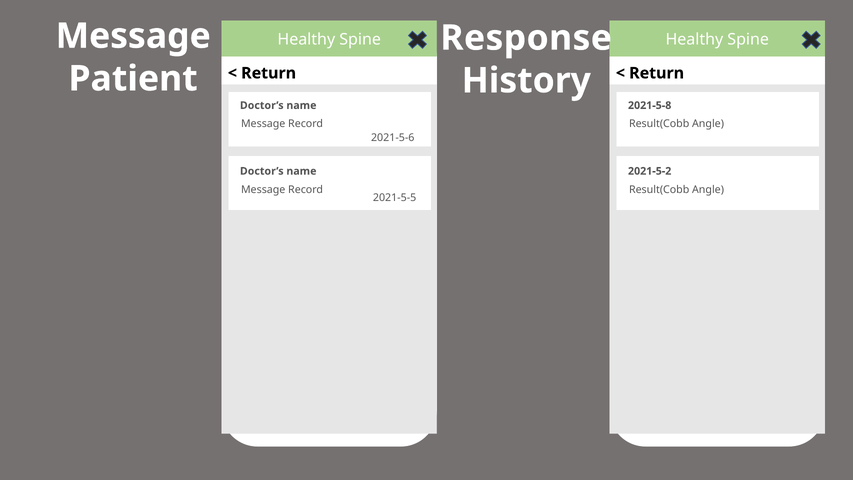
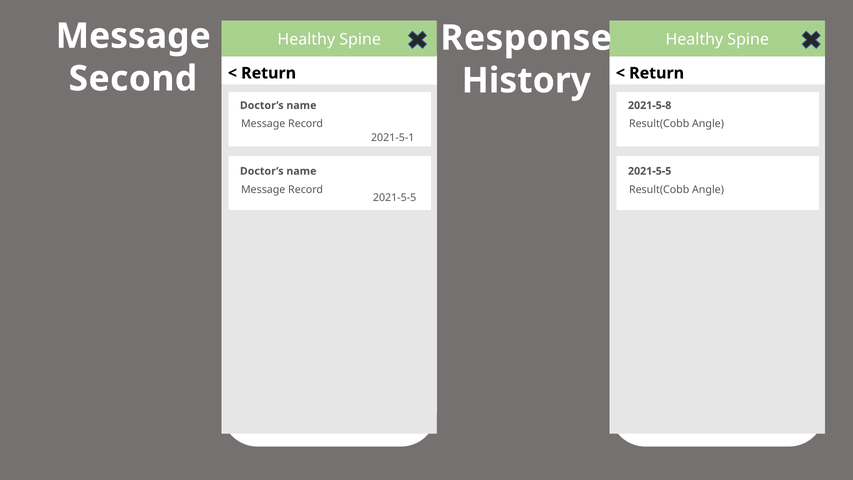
Patient: Patient -> Second (133, 79)
2021-5-6: 2021-5-6 -> 2021-5-1 (393, 138)
2021-5-2: 2021-5-2 -> 2021-5-5 (650, 171)
